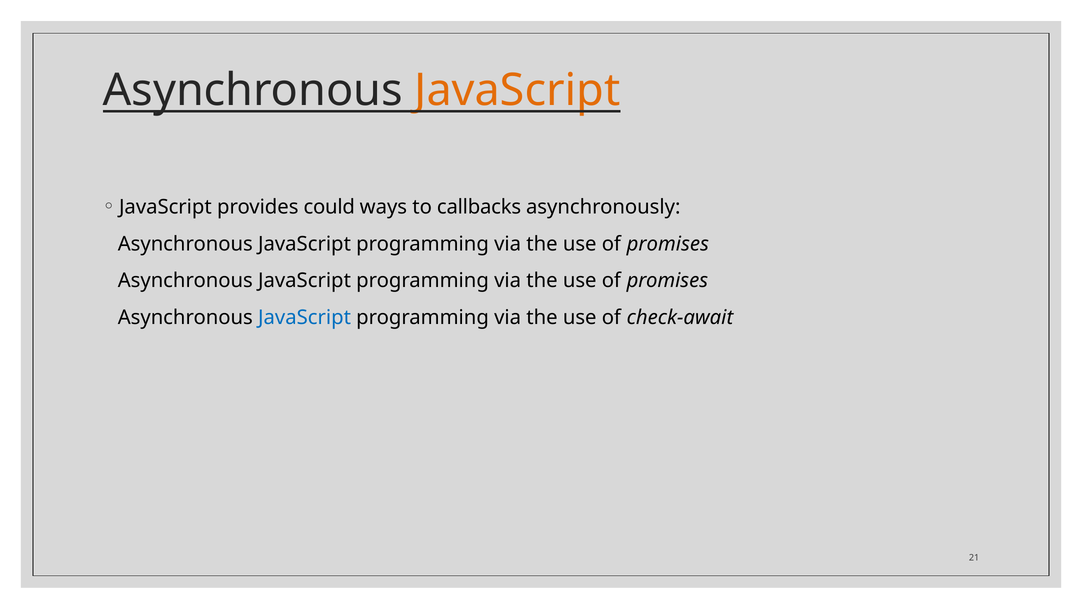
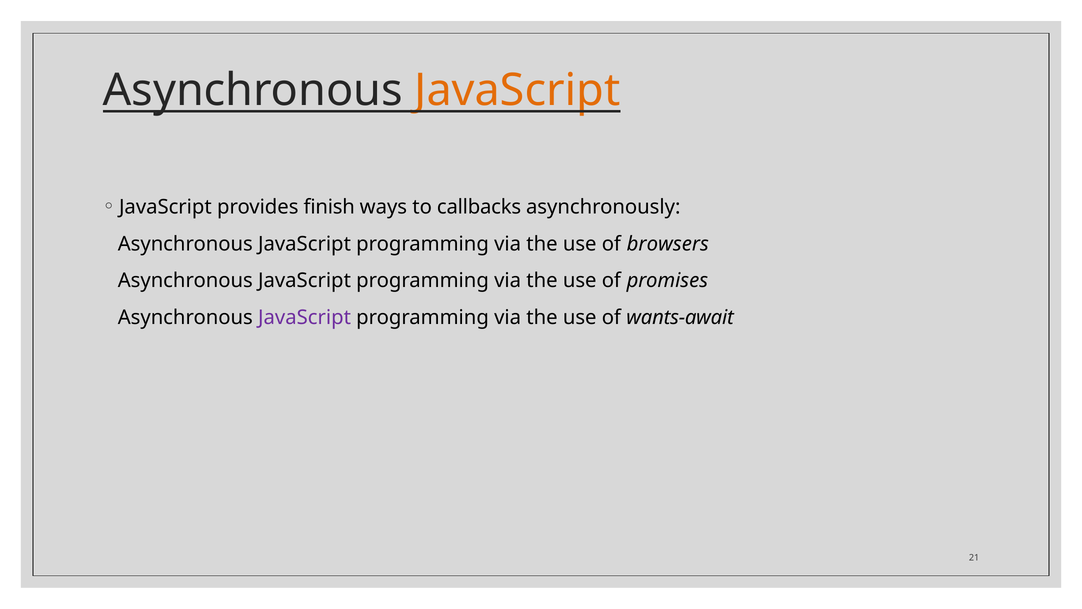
could: could -> finish (329, 207)
promises: promises -> browsers (668, 244)
JavaScript colour: blue -> purple (305, 318)
check-await: check-await -> wants-await (680, 318)
